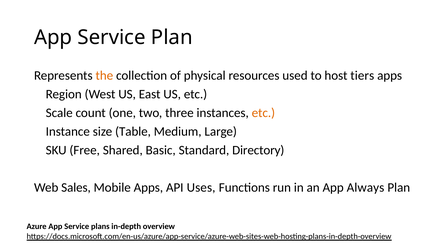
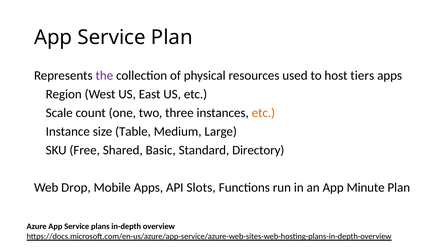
the colour: orange -> purple (104, 75)
Sales: Sales -> Drop (76, 188)
Uses: Uses -> Slots (201, 188)
Always: Always -> Minute (366, 188)
